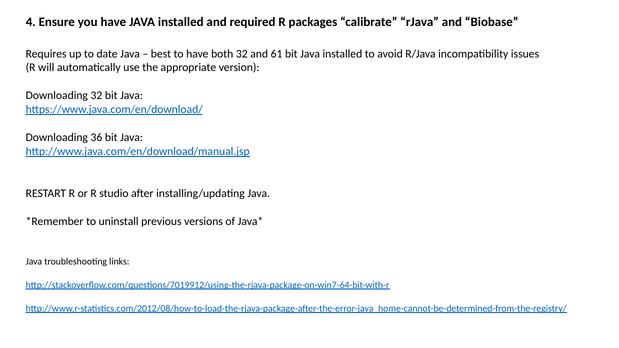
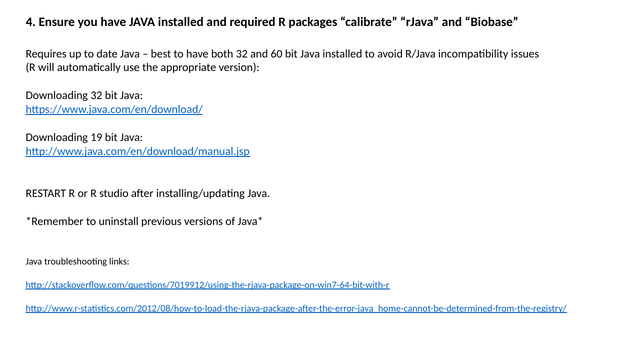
61: 61 -> 60 (277, 54)
36: 36 -> 19 (96, 138)
